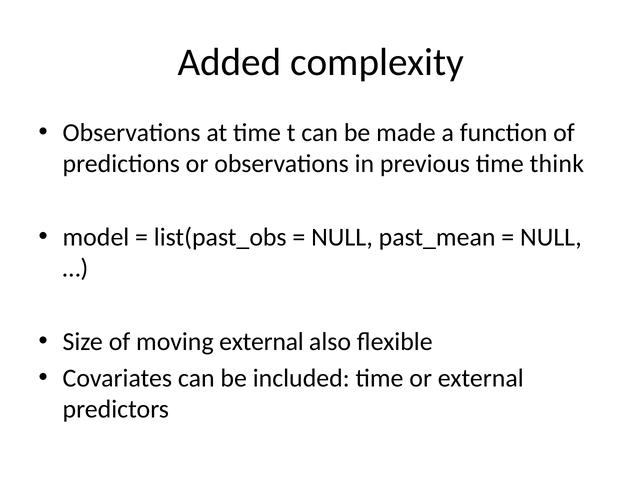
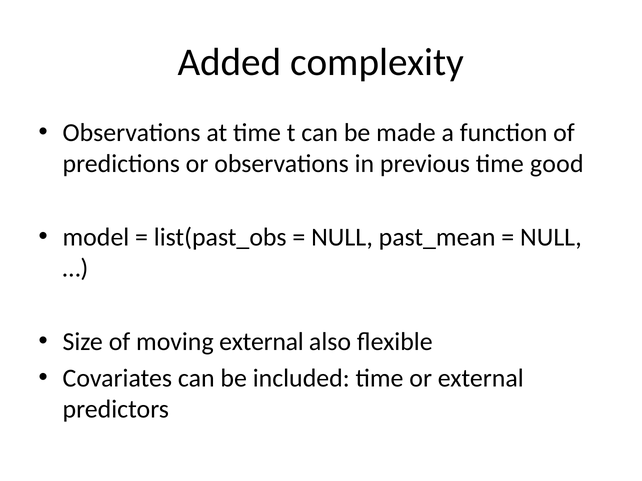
think: think -> good (557, 164)
